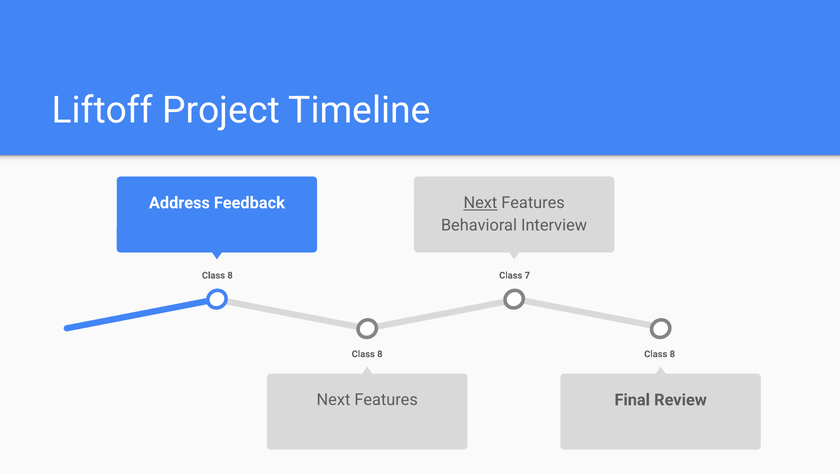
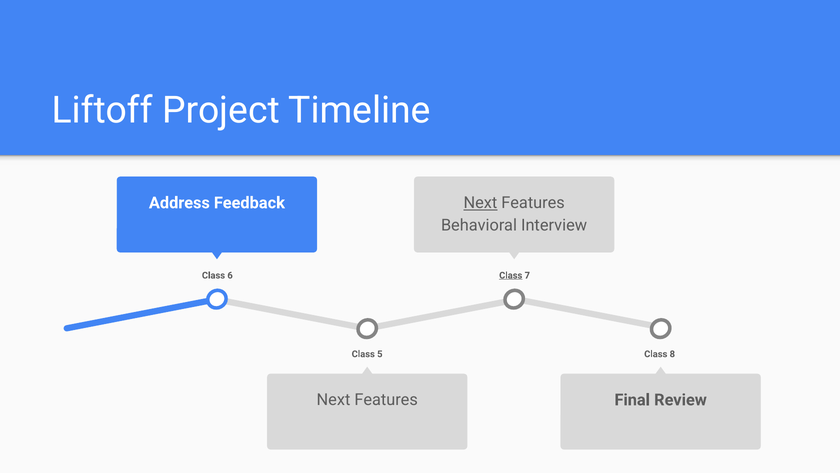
8: 8 -> 6 (230, 275)
Class underline: none -> present (511, 275)
8: 8 -> 5 (380, 354)
